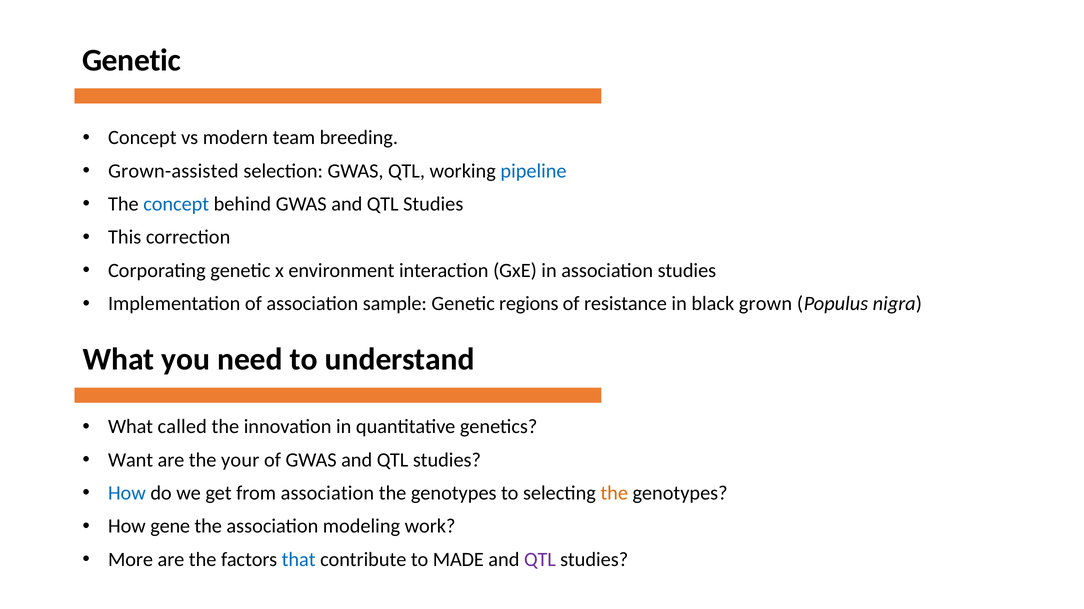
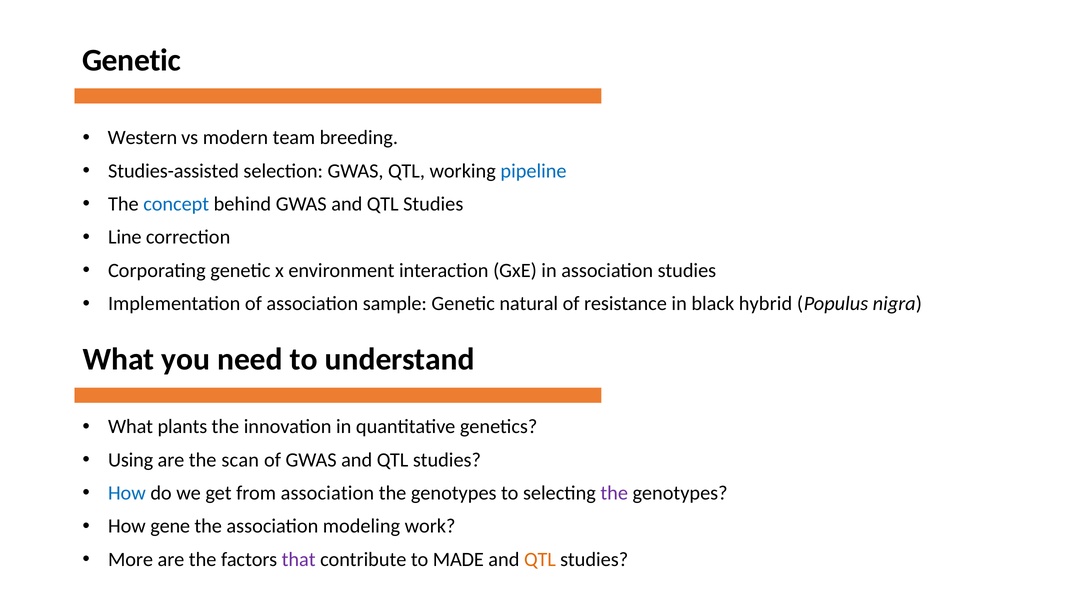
Concept: Concept -> Western (142, 138)
Grown-assisted: Grown-assisted -> Studies-assisted (174, 171)
This: This -> Line (125, 238)
regions: regions -> natural (529, 304)
grown: grown -> hybrid (766, 304)
called: called -> plants (182, 427)
Want: Want -> Using (131, 460)
your: your -> scan (240, 460)
the colour: orange -> purple (614, 494)
that colour: blue -> purple (299, 560)
QTL colour: purple -> orange (540, 560)
